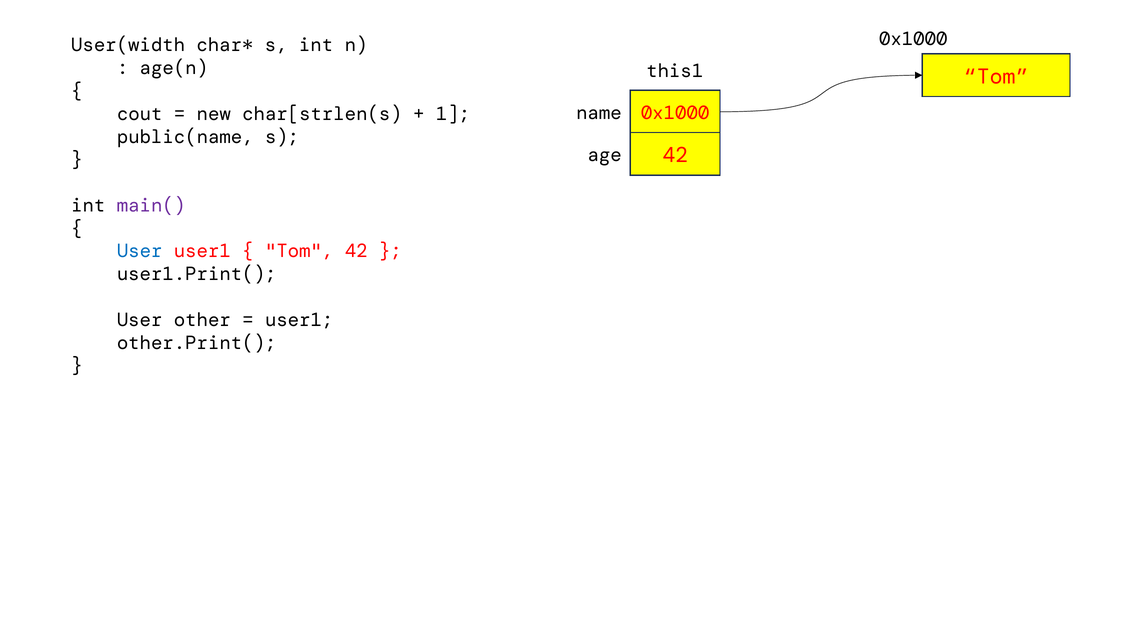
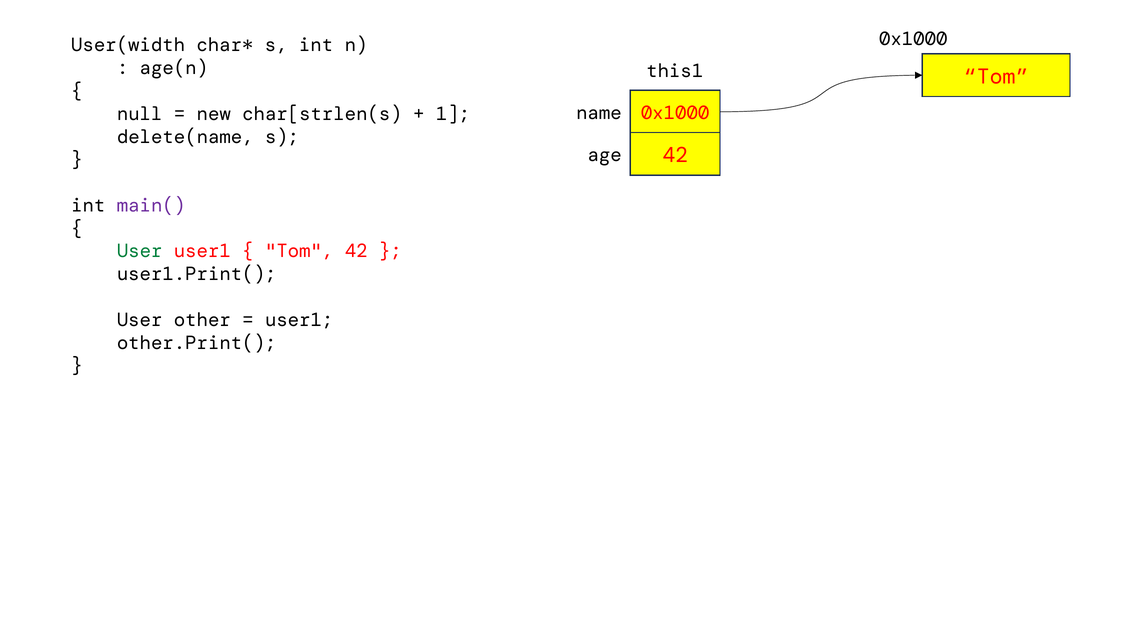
cout: cout -> null (140, 114)
public(name: public(name -> delete(name (185, 137)
User colour: blue -> green (140, 251)
